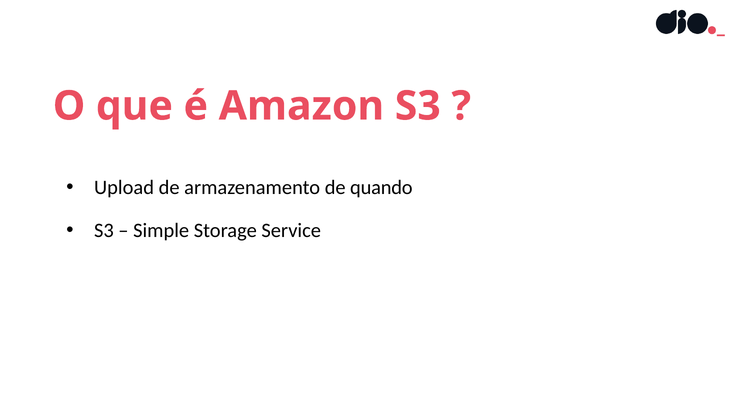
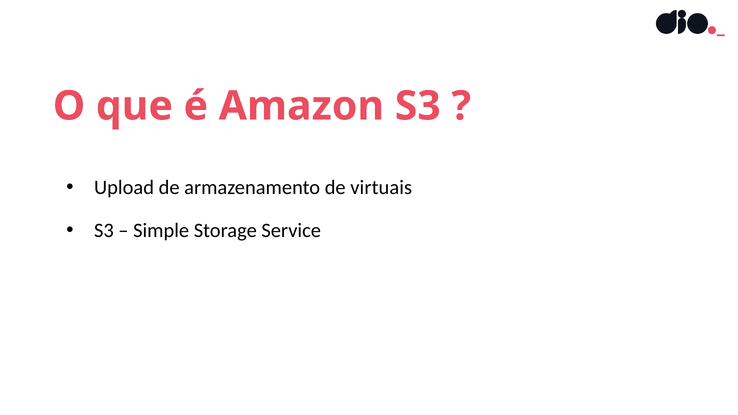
quando: quando -> virtuais (381, 188)
